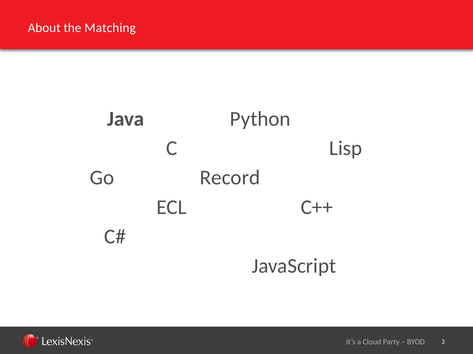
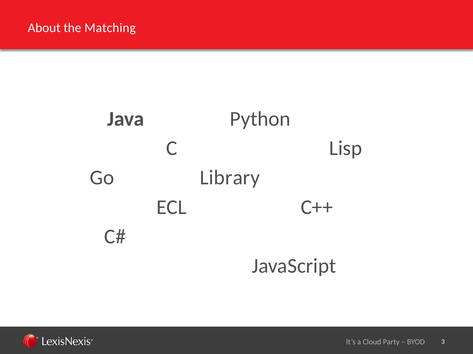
Record: Record -> Library (230, 178)
